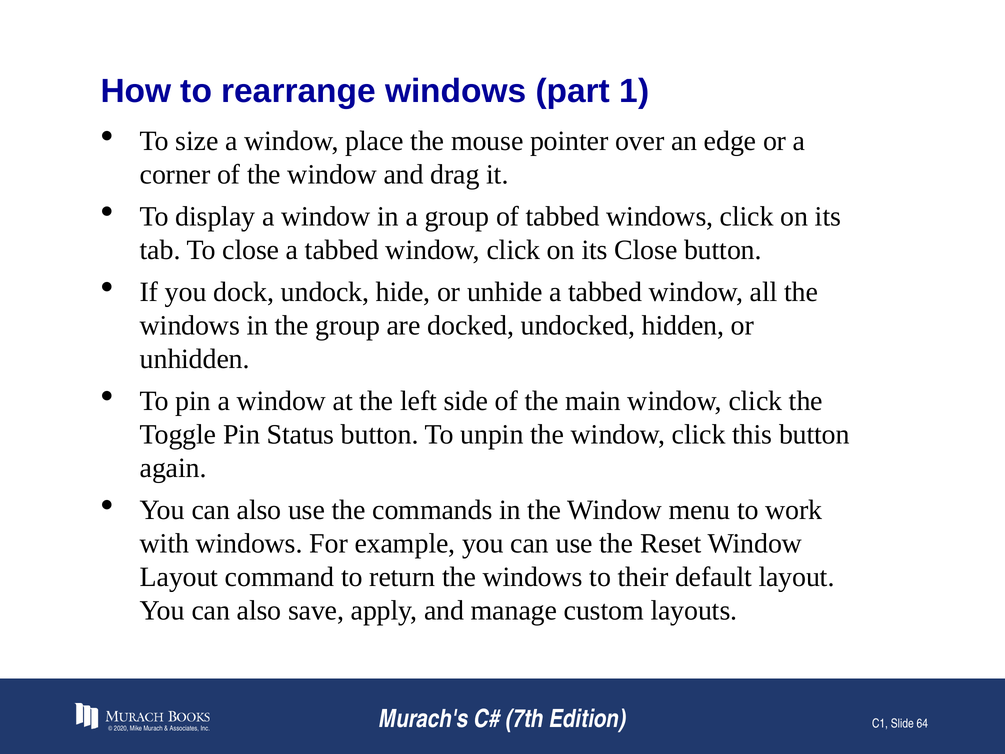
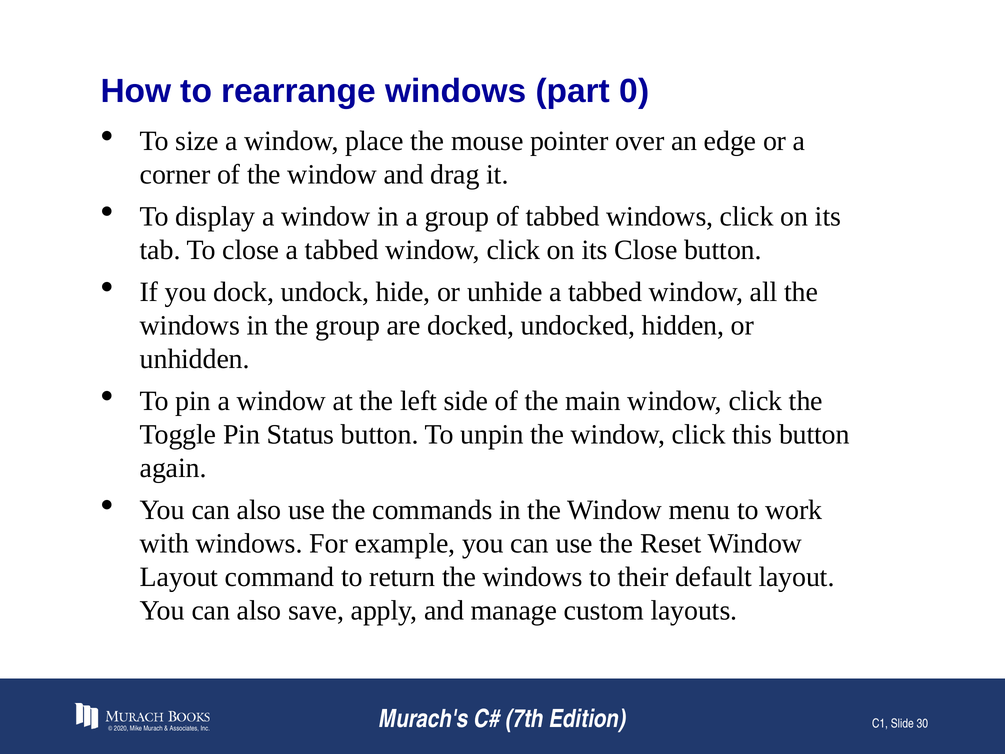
1: 1 -> 0 (634, 91)
64: 64 -> 30 (922, 723)
